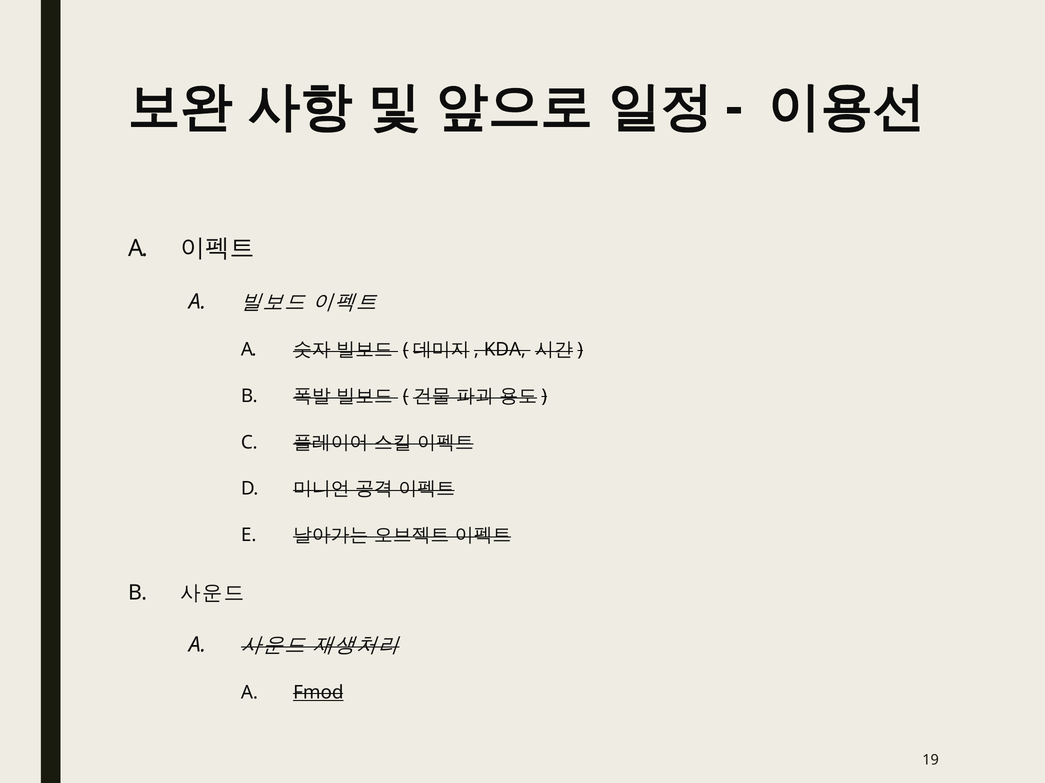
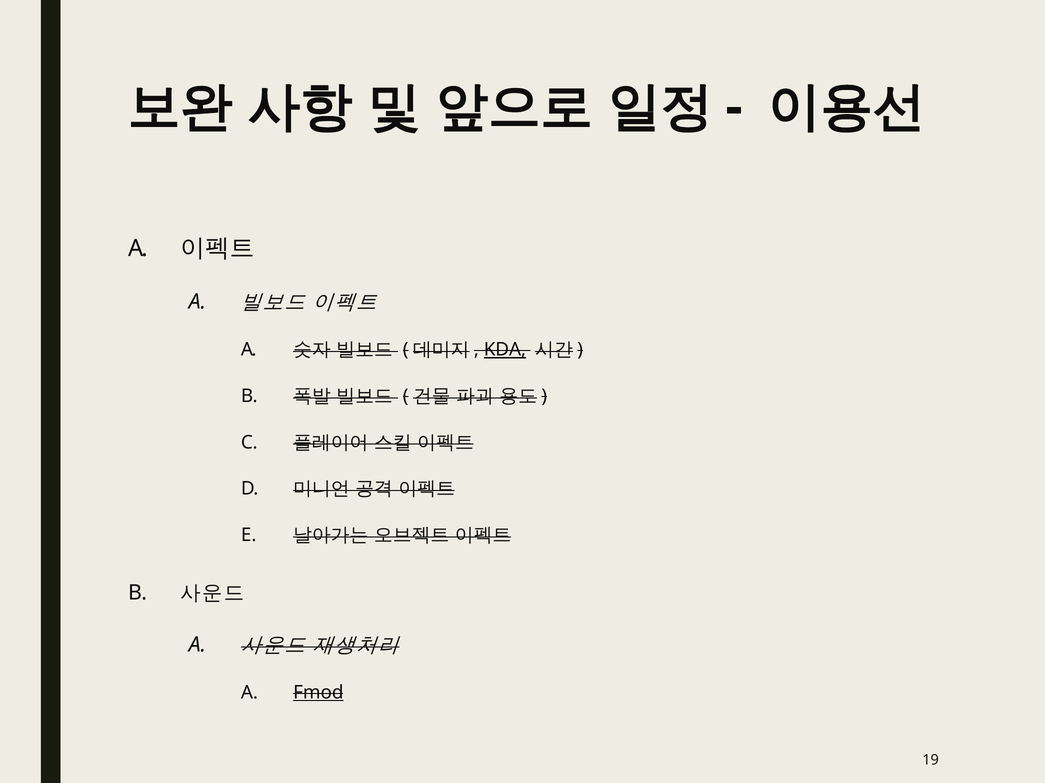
KDA underline: none -> present (505, 350)
